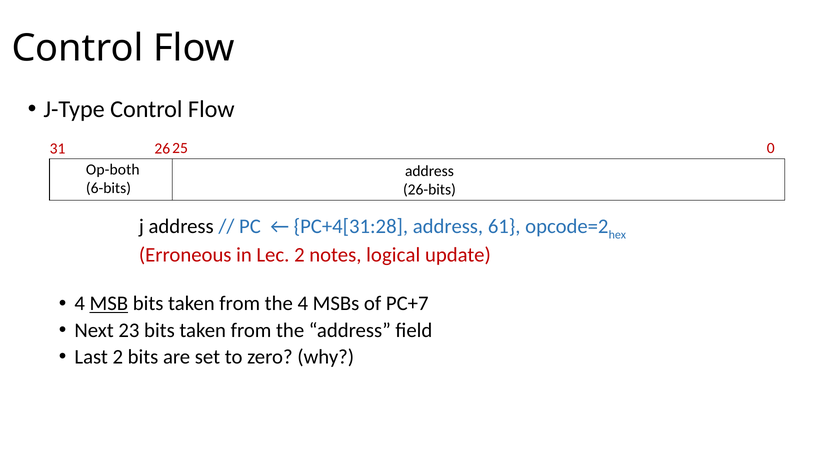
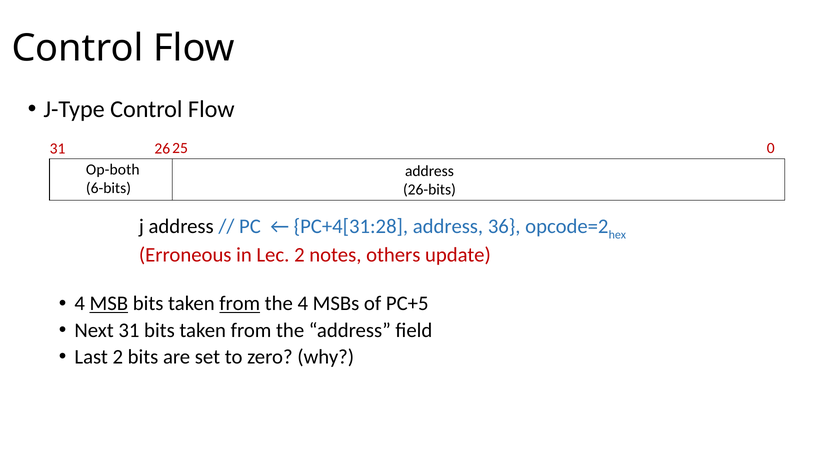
61: 61 -> 36 (504, 227)
logical: logical -> others (393, 255)
from underline: none -> present (240, 304)
PC+7: PC+7 -> PC+5 (407, 304)
Next 23: 23 -> 31 (129, 330)
